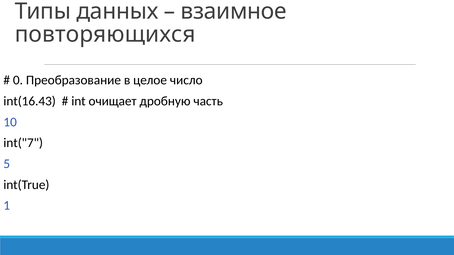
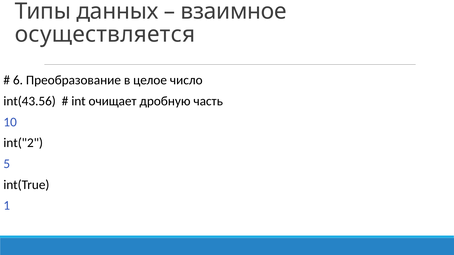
повторяющихся: повторяющихся -> осуществляется (105, 34)
0: 0 -> 6 (18, 80)
int(16.43: int(16.43 -> int(43.56 (30, 101)
int("7: int("7 -> int("2 (23, 143)
